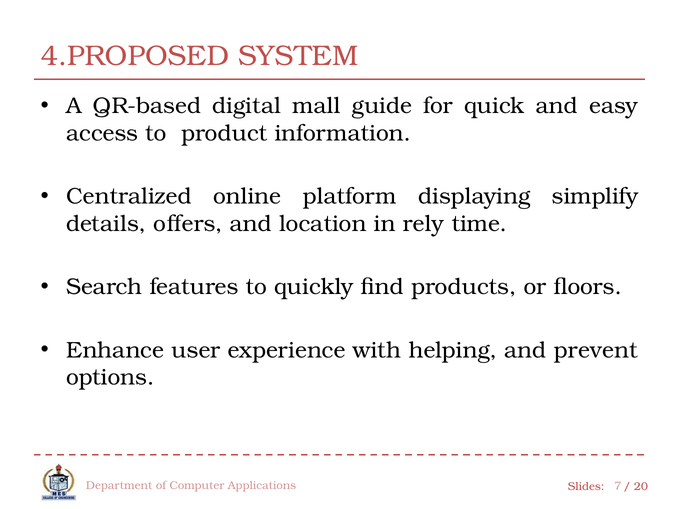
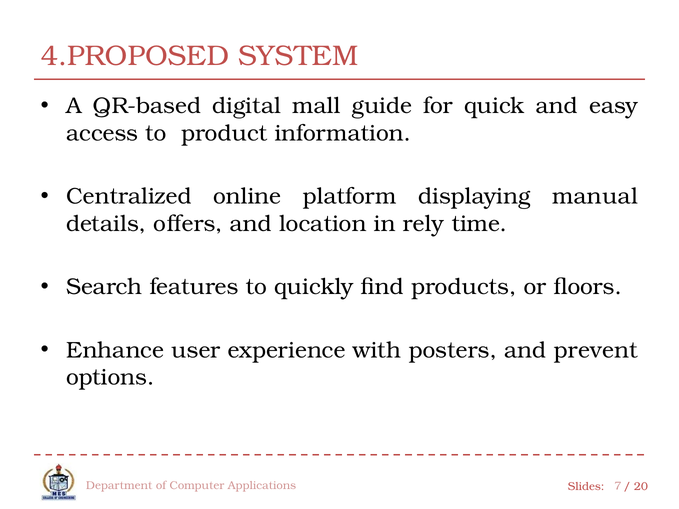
simplify: simplify -> manual (595, 196)
helping: helping -> posters (453, 350)
